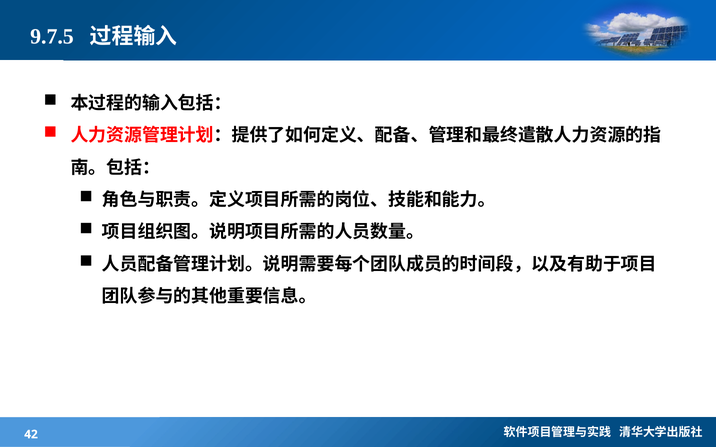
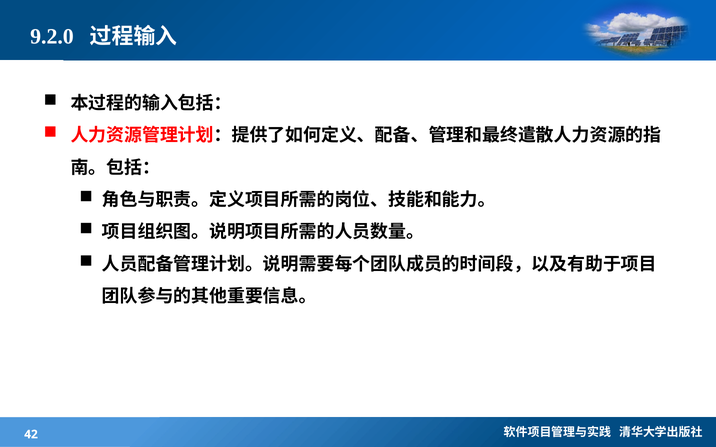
9.7.5: 9.7.5 -> 9.2.0 (52, 36)
